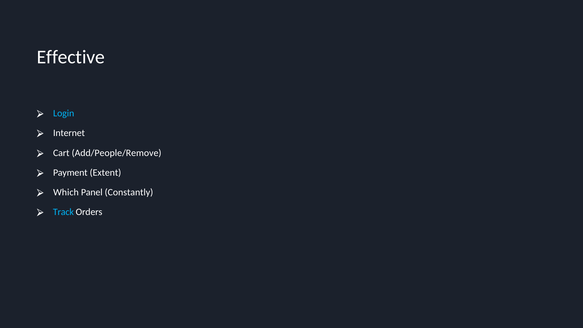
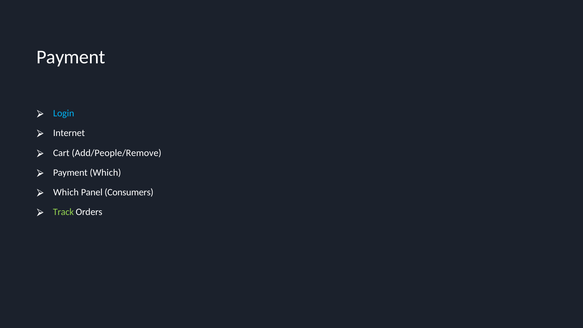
Effective: Effective -> Payment (71, 57)
Payment Extent: Extent -> Which (105, 173)
Constantly: Constantly -> Consumers (129, 192)
Track colour: light blue -> light green (63, 212)
